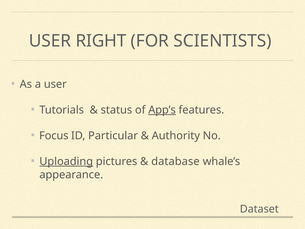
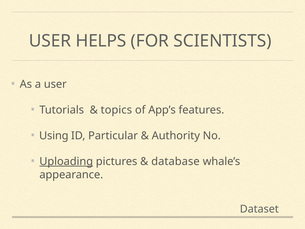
RIGHT: RIGHT -> HELPS (101, 41)
status: status -> topics (116, 110)
App’s underline: present -> none (162, 110)
Focus: Focus -> Using (54, 135)
